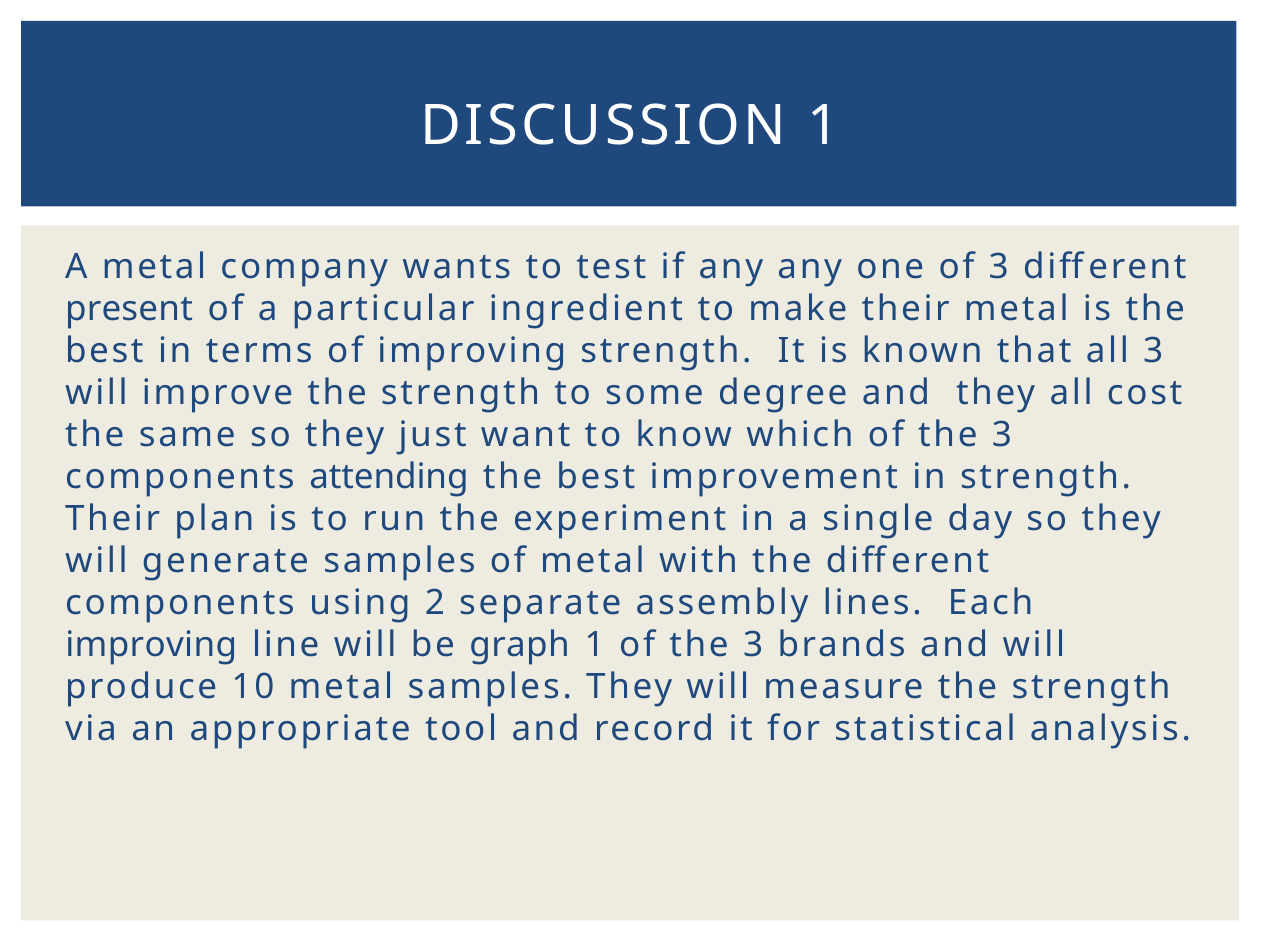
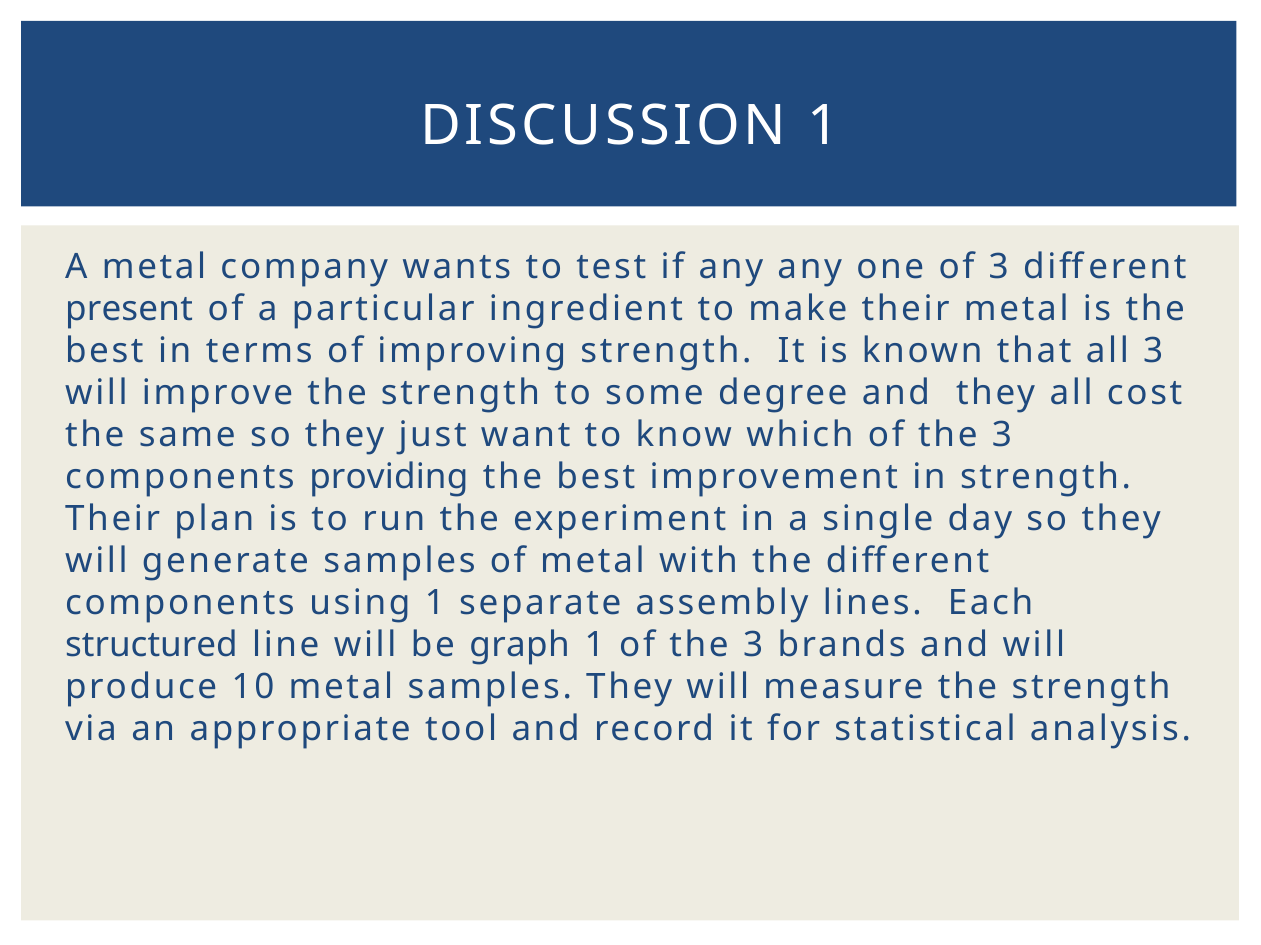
attending: attending -> providing (389, 477)
using 2: 2 -> 1 (435, 604)
improving: improving -> structured (151, 646)
